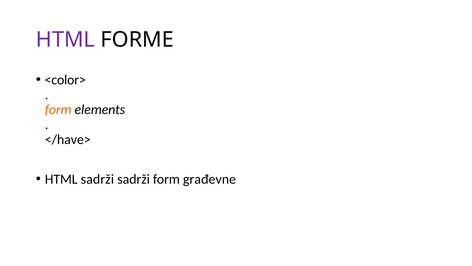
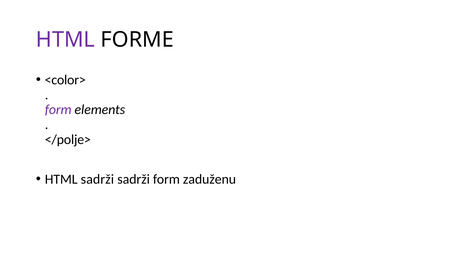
form colour: orange -> purple (58, 110)
</have>: </have> -> </polje> (68, 139)
građevne: građevne -> zaduženu (210, 179)
